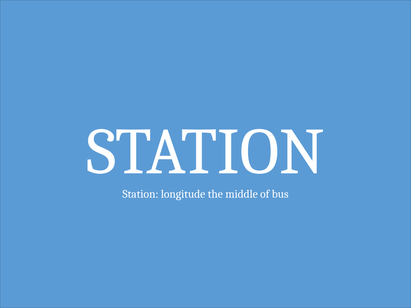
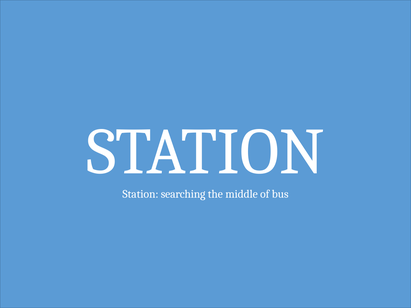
longitude: longitude -> searching (183, 194)
